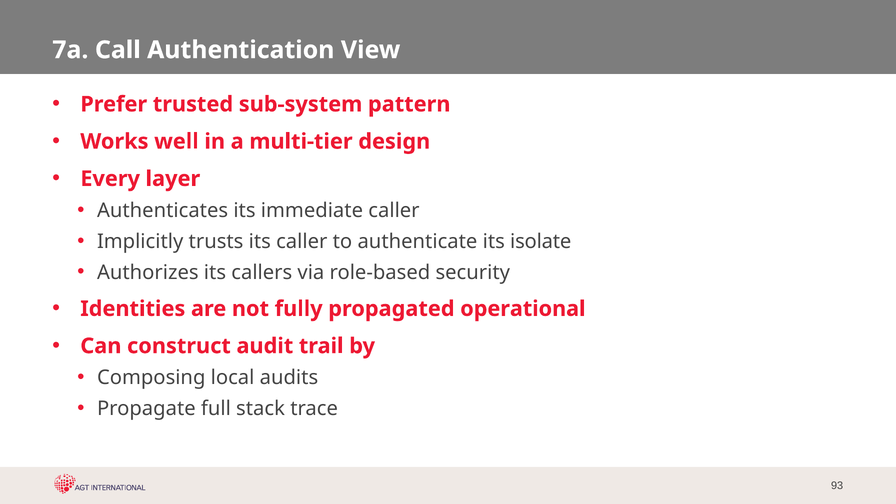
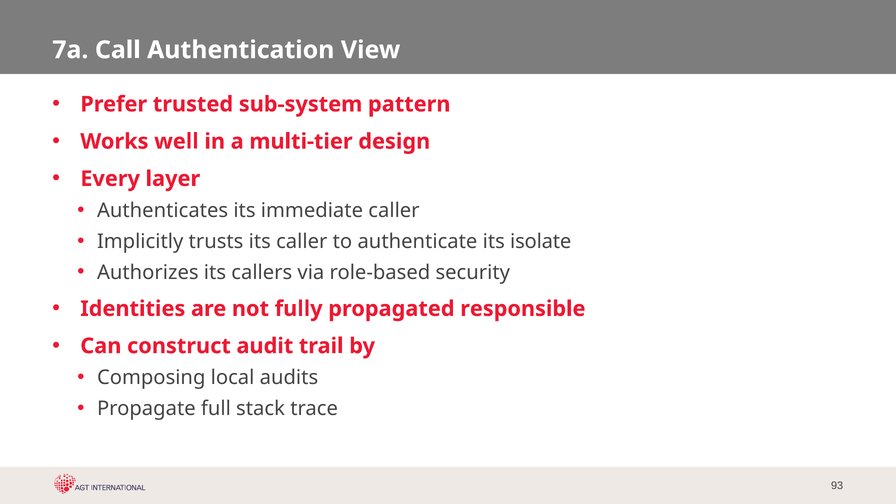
operational: operational -> responsible (523, 309)
